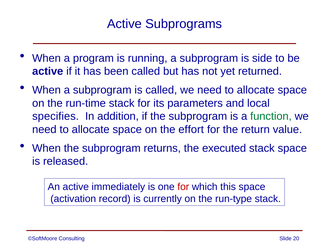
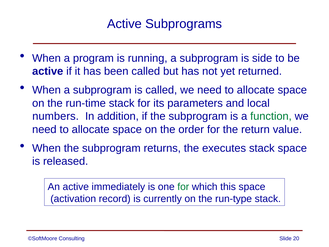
specifies: specifies -> numbers (56, 116)
effort: effort -> order (191, 129)
executed: executed -> executes (224, 148)
for colour: red -> green (183, 187)
